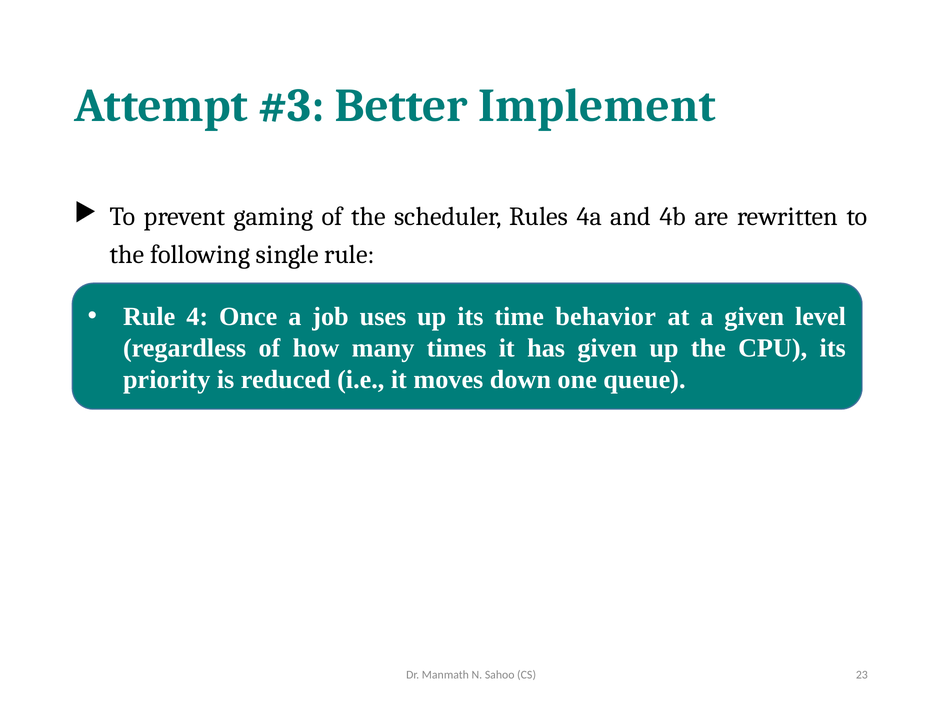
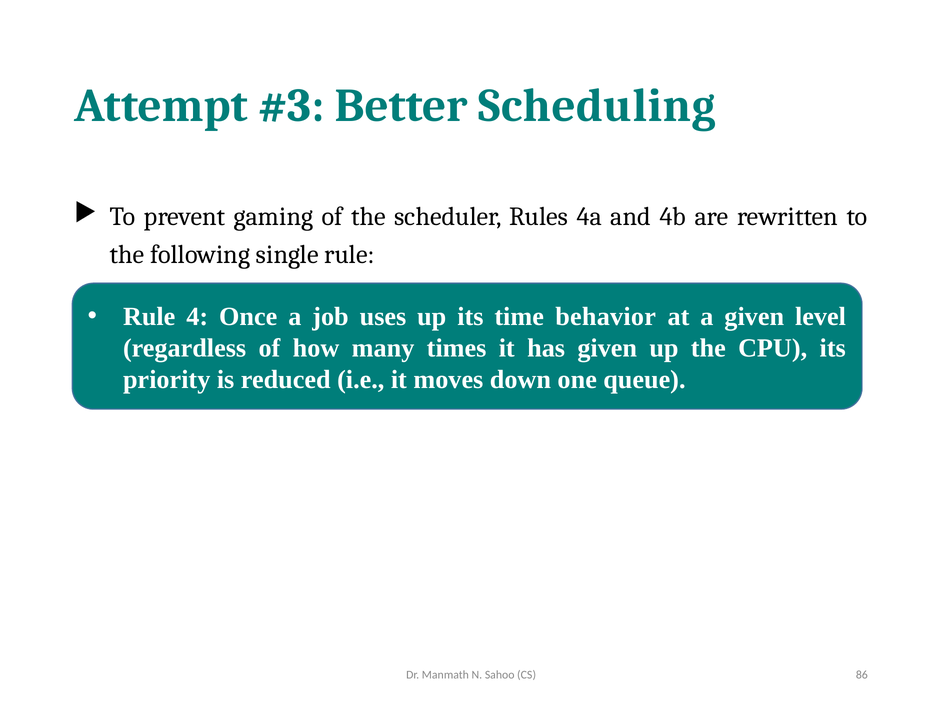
Implement: Implement -> Scheduling (597, 106)
23: 23 -> 86 (862, 674)
